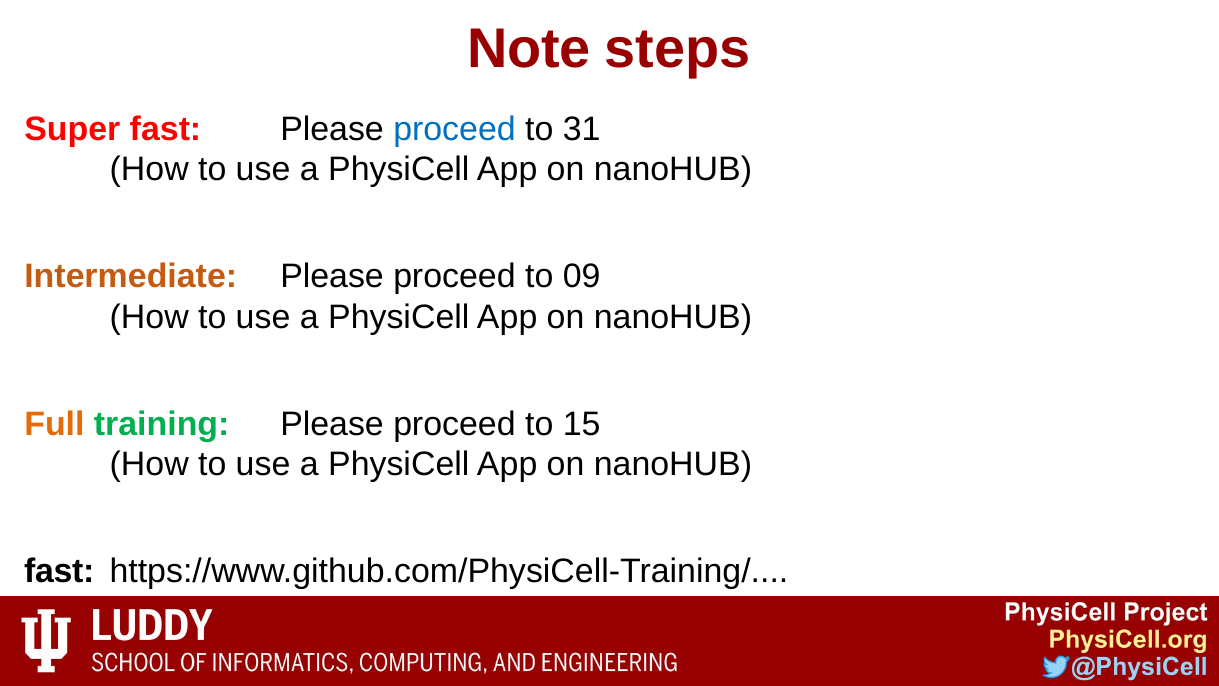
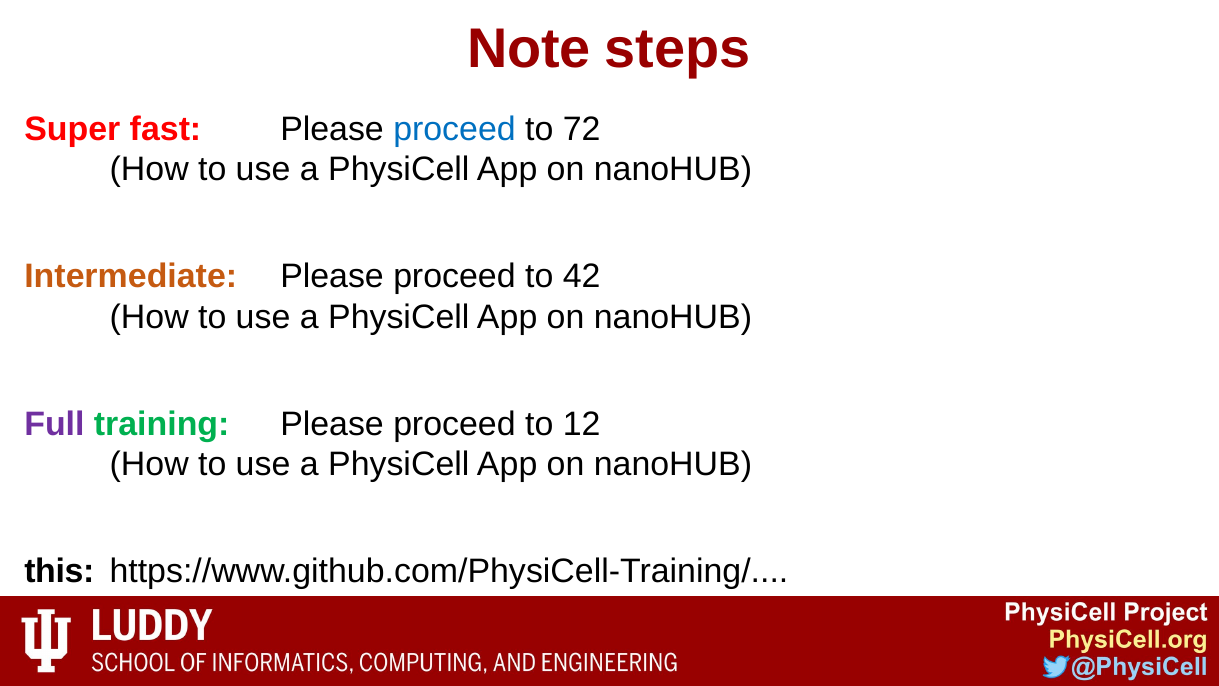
31: 31 -> 72 (582, 129)
09: 09 -> 42 (582, 276)
Full colour: orange -> purple (54, 424)
15: 15 -> 12 (582, 424)
fast: fast -> this (59, 571)
